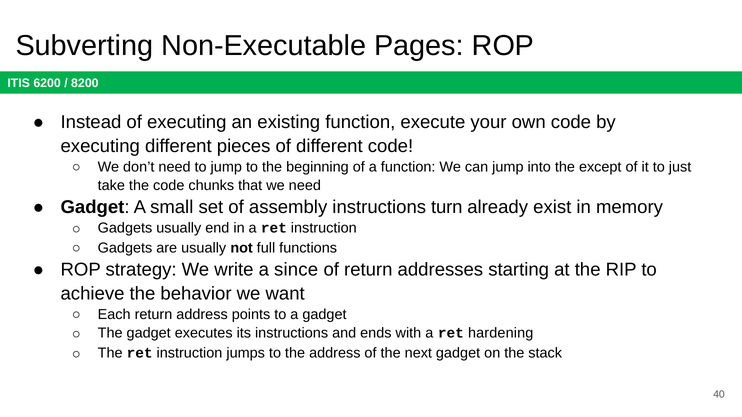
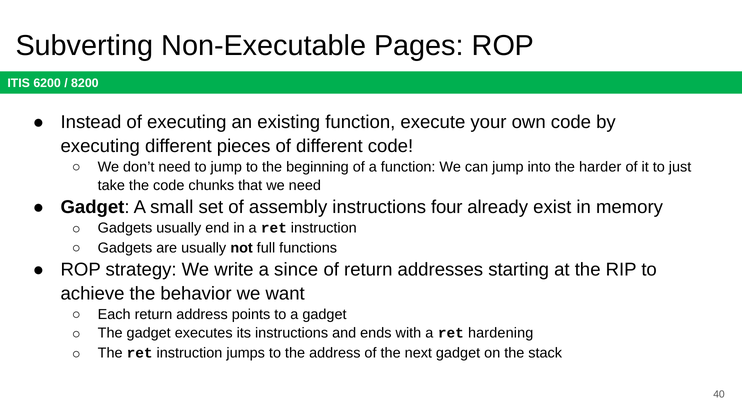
except: except -> harder (600, 167)
turn: turn -> four (447, 207)
